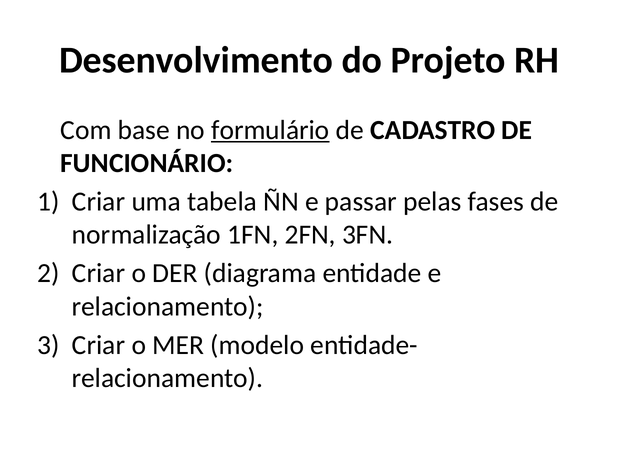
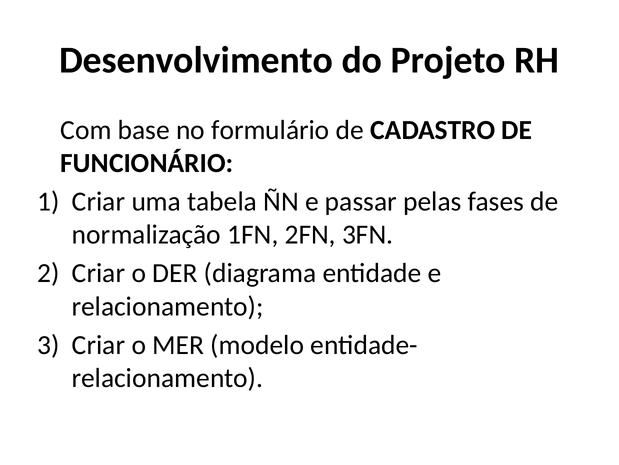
formulário underline: present -> none (270, 130)
